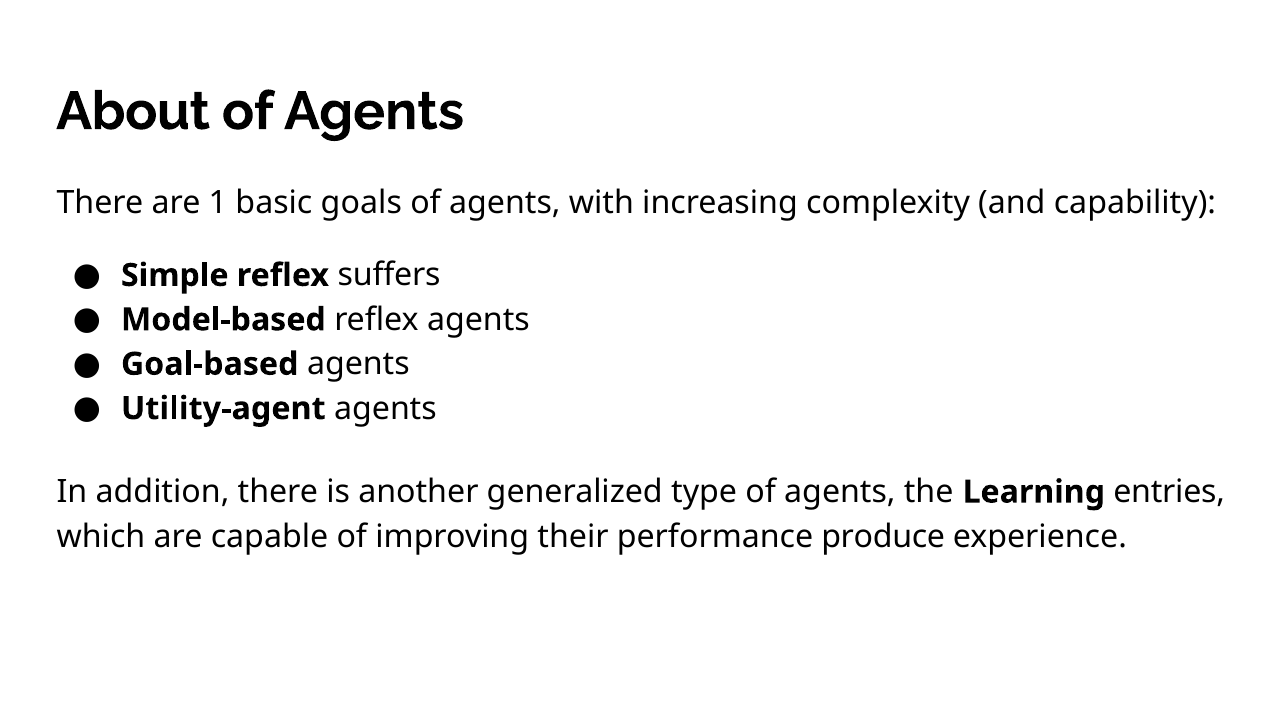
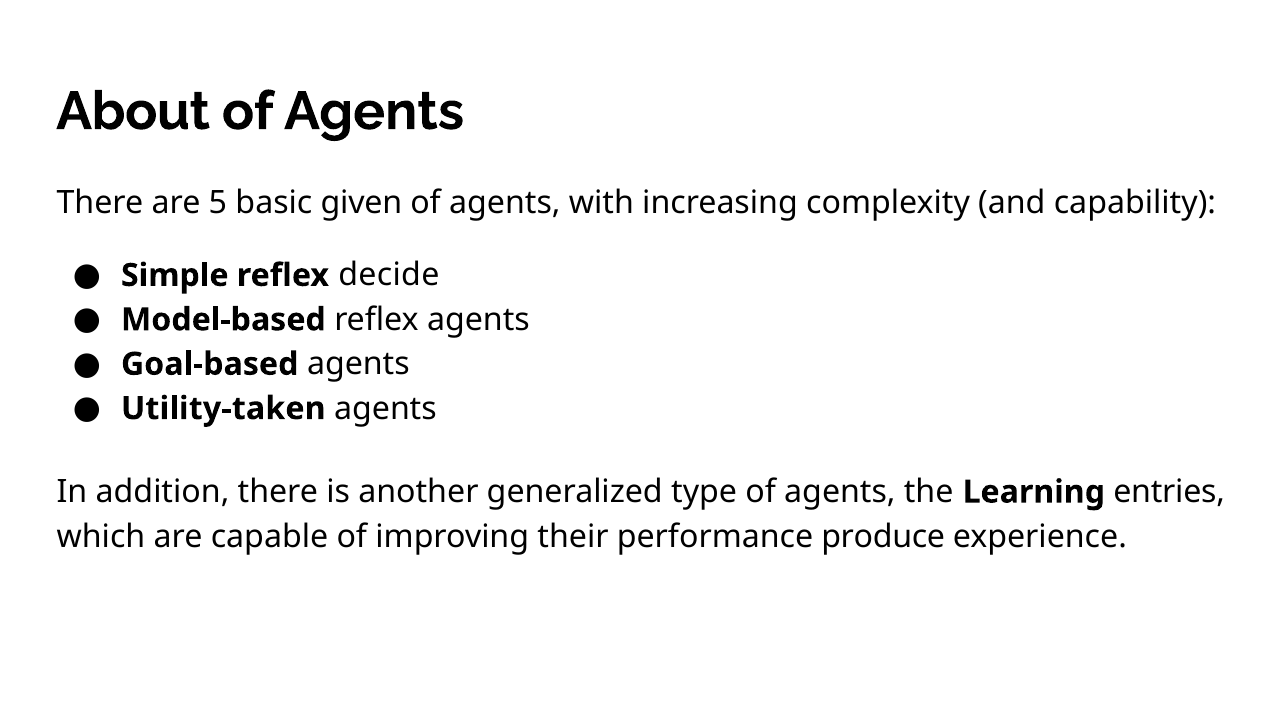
1: 1 -> 5 (218, 202)
goals: goals -> given (361, 202)
suffers: suffers -> decide (389, 275)
Utility-agent: Utility-agent -> Utility-taken (223, 408)
